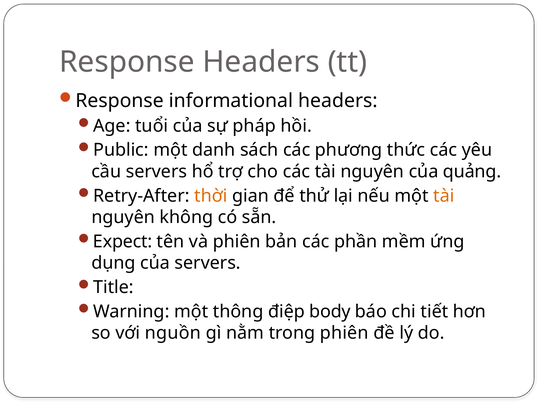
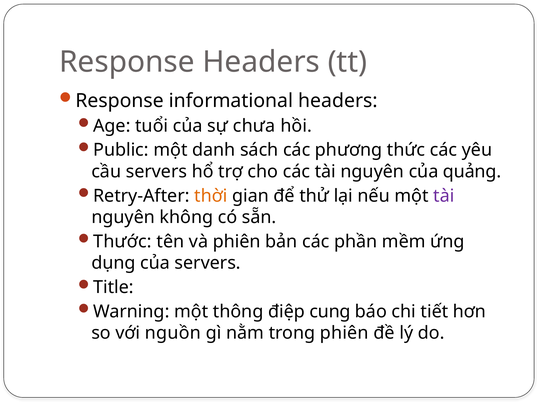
pháp: pháp -> chưa (254, 126)
tài colour: orange -> purple (444, 196)
Expect: Expect -> Thước (122, 242)
body: body -> cung (330, 312)
